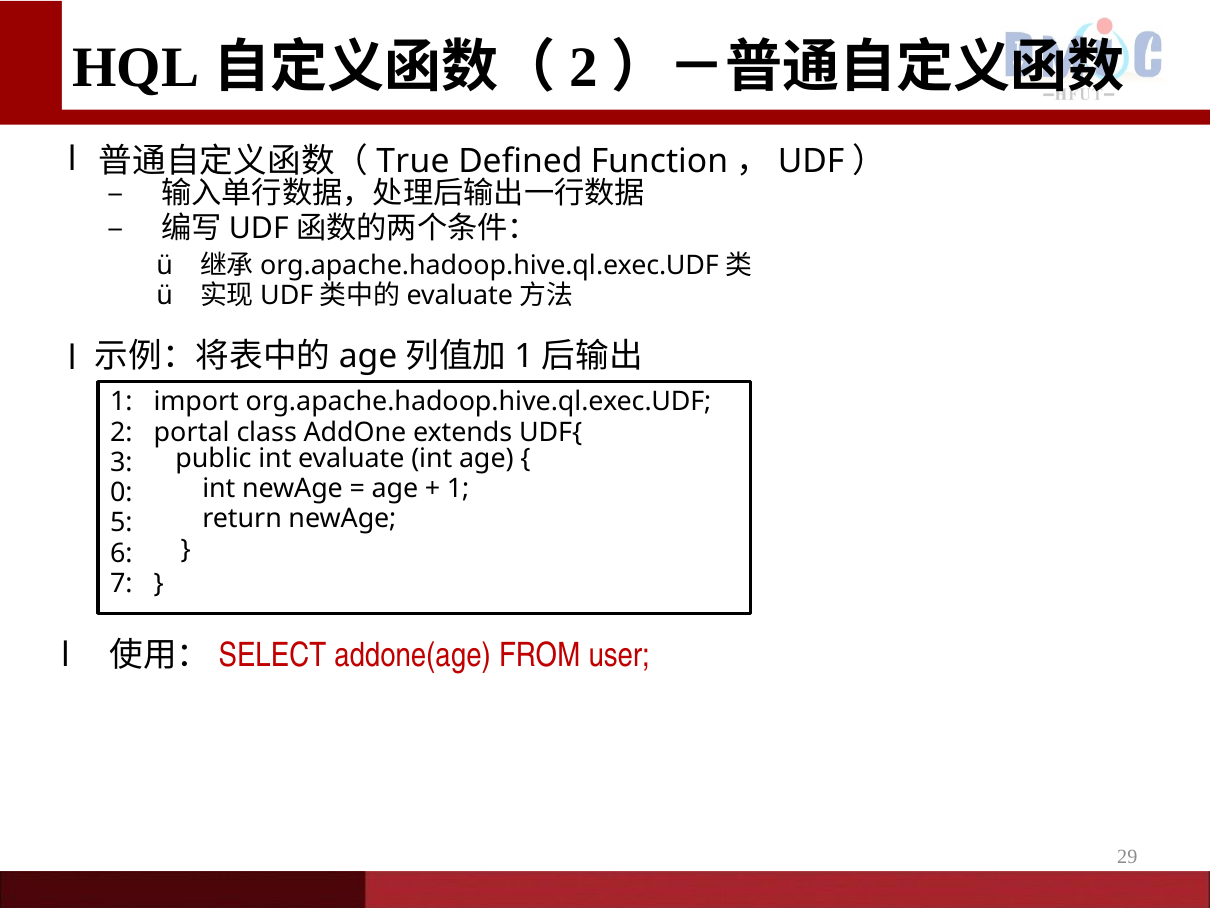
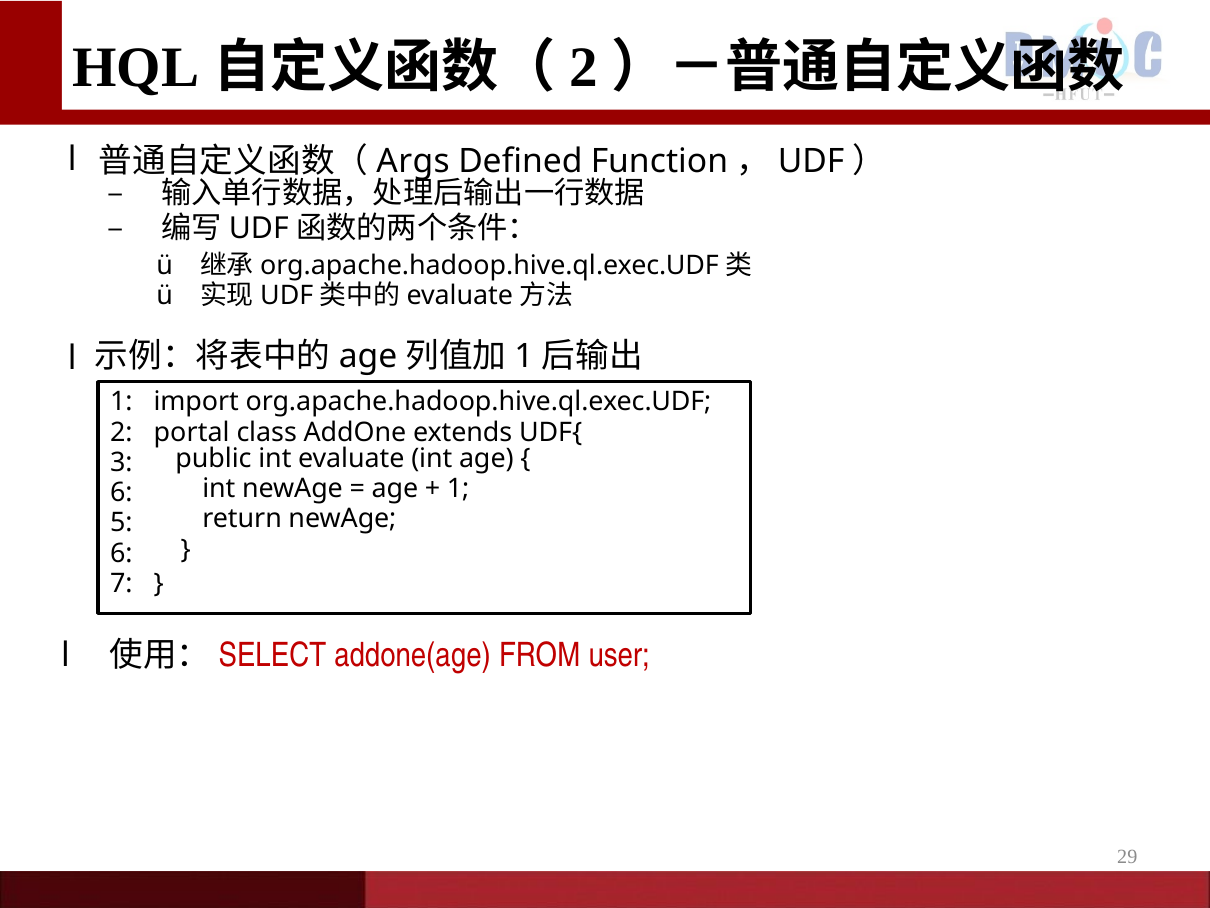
True: True -> Args (413, 161)
0: 0 -> 6 (121, 493)
